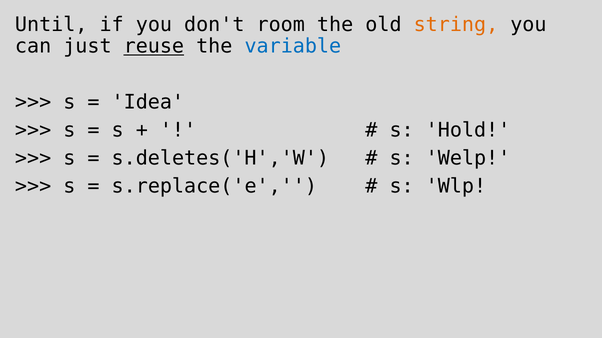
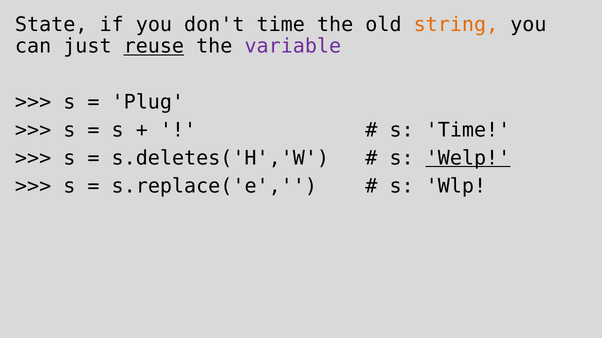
Until: Until -> State (51, 25)
don't room: room -> time (281, 25)
variable colour: blue -> purple (293, 46)
Idea: Idea -> Plug (148, 102)
s Hold: Hold -> Time (468, 130)
Welp underline: none -> present (468, 158)
